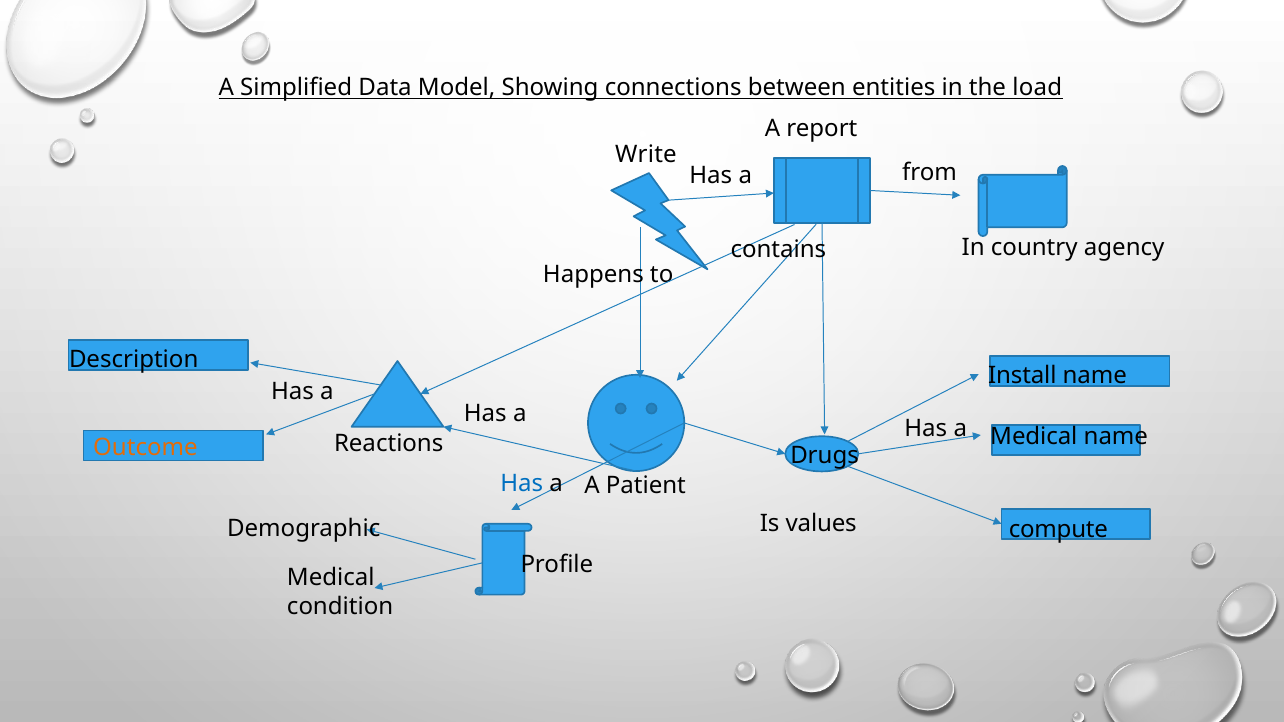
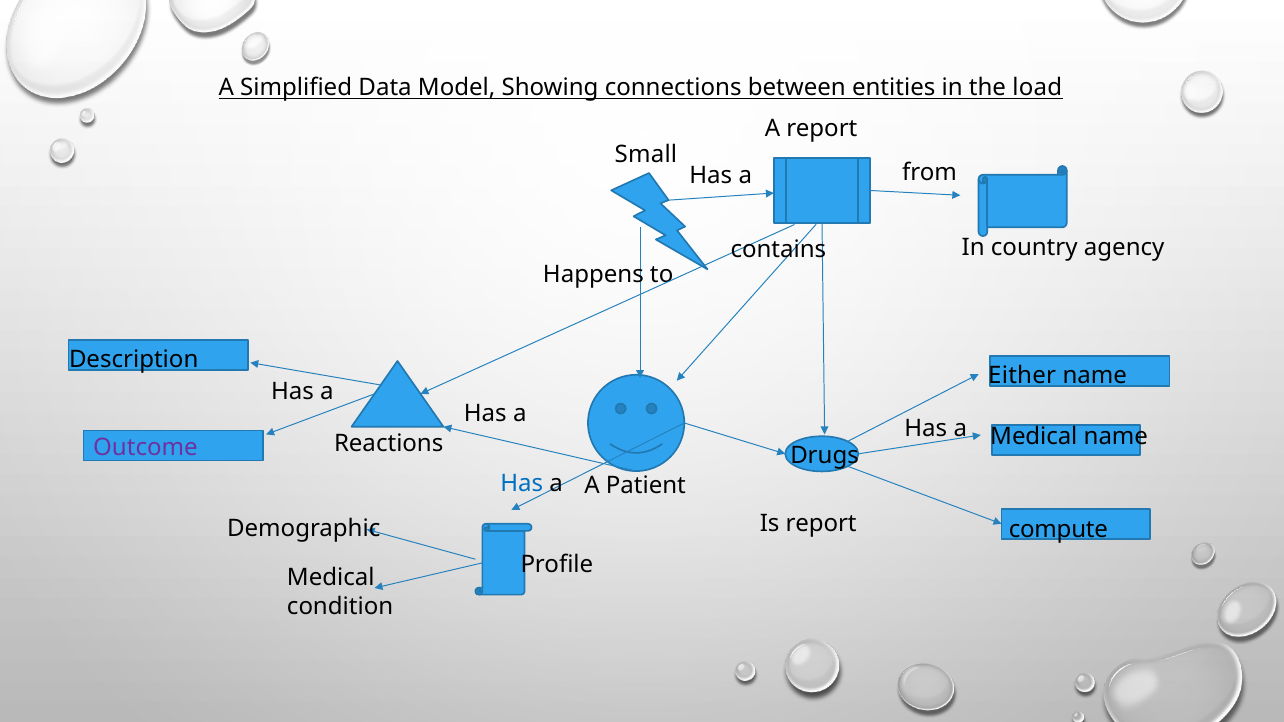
Write: Write -> Small (646, 155)
Install: Install -> Either (1022, 376)
Outcome colour: orange -> purple (145, 447)
Is values: values -> report (821, 523)
